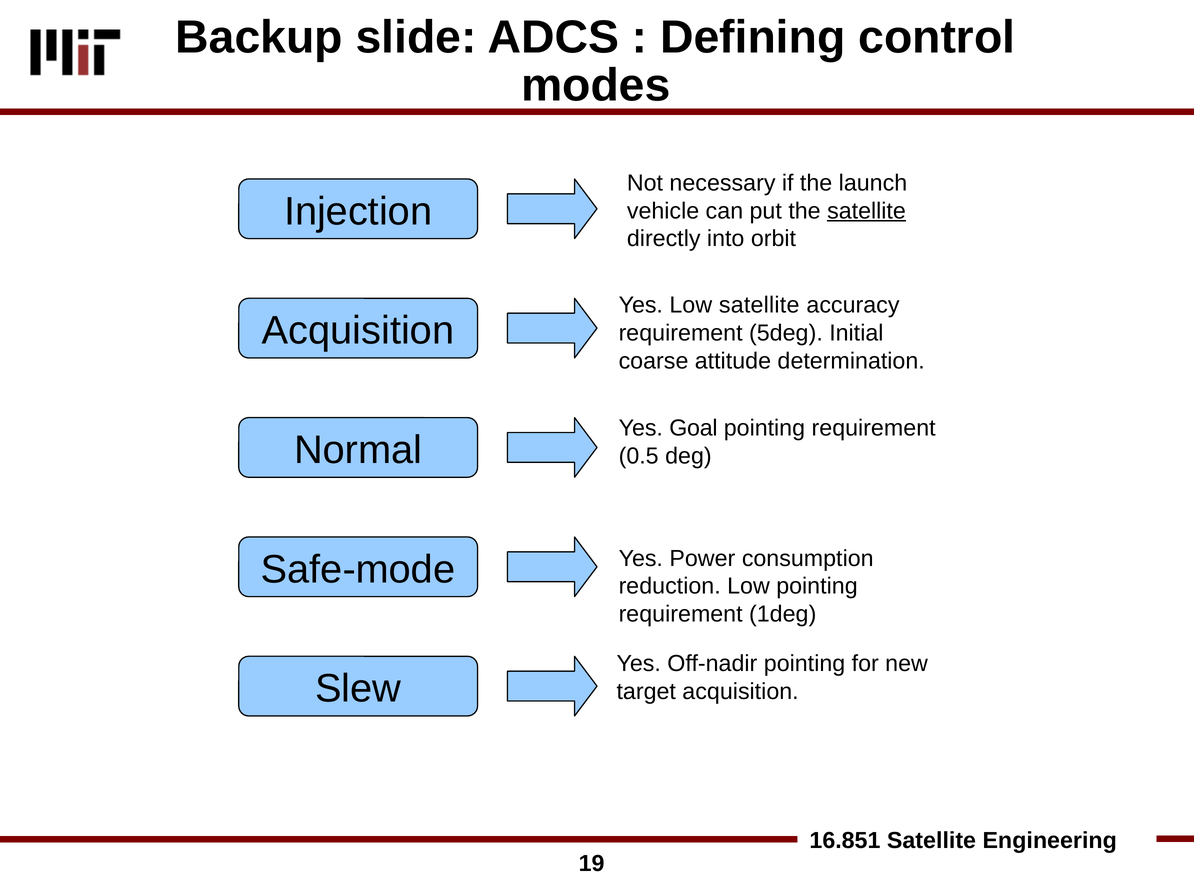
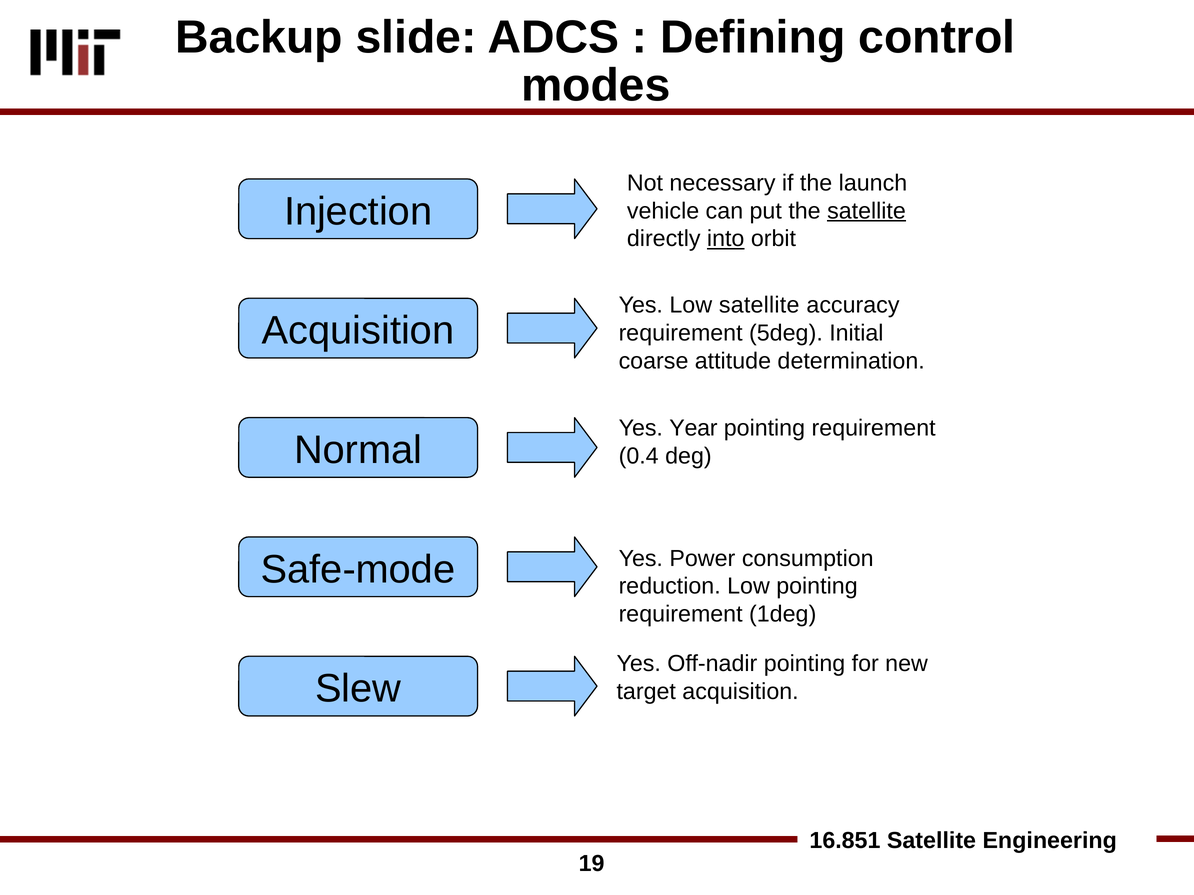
into underline: none -> present (726, 239)
Goal: Goal -> Year (693, 429)
0.5: 0.5 -> 0.4 (639, 456)
